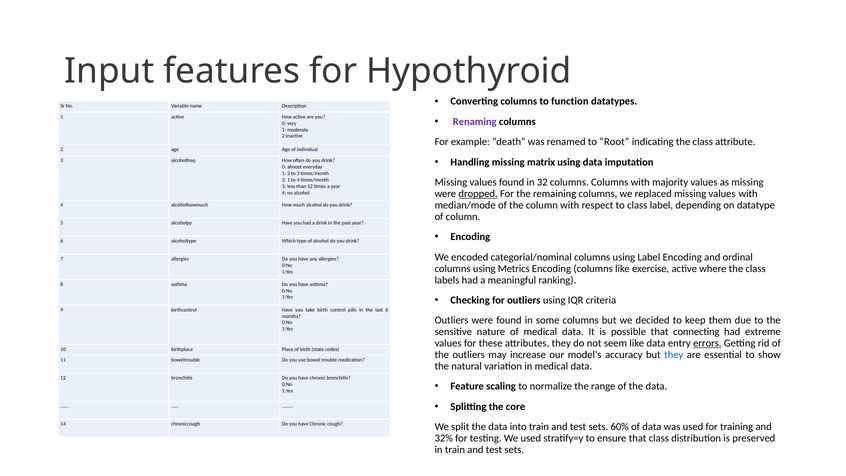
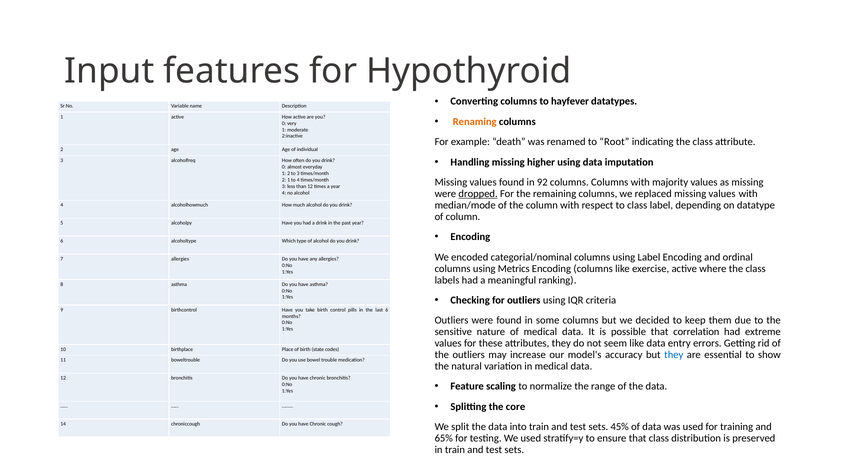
function: function -> hayfever (570, 101)
Renaming colour: purple -> orange (475, 122)
matrix: matrix -> higher (541, 162)
32: 32 -> 92 (542, 182)
connecting: connecting -> correlation (696, 332)
errors underline: present -> none (707, 343)
60%: 60% -> 45% (620, 427)
32%: 32% -> 65% (444, 438)
